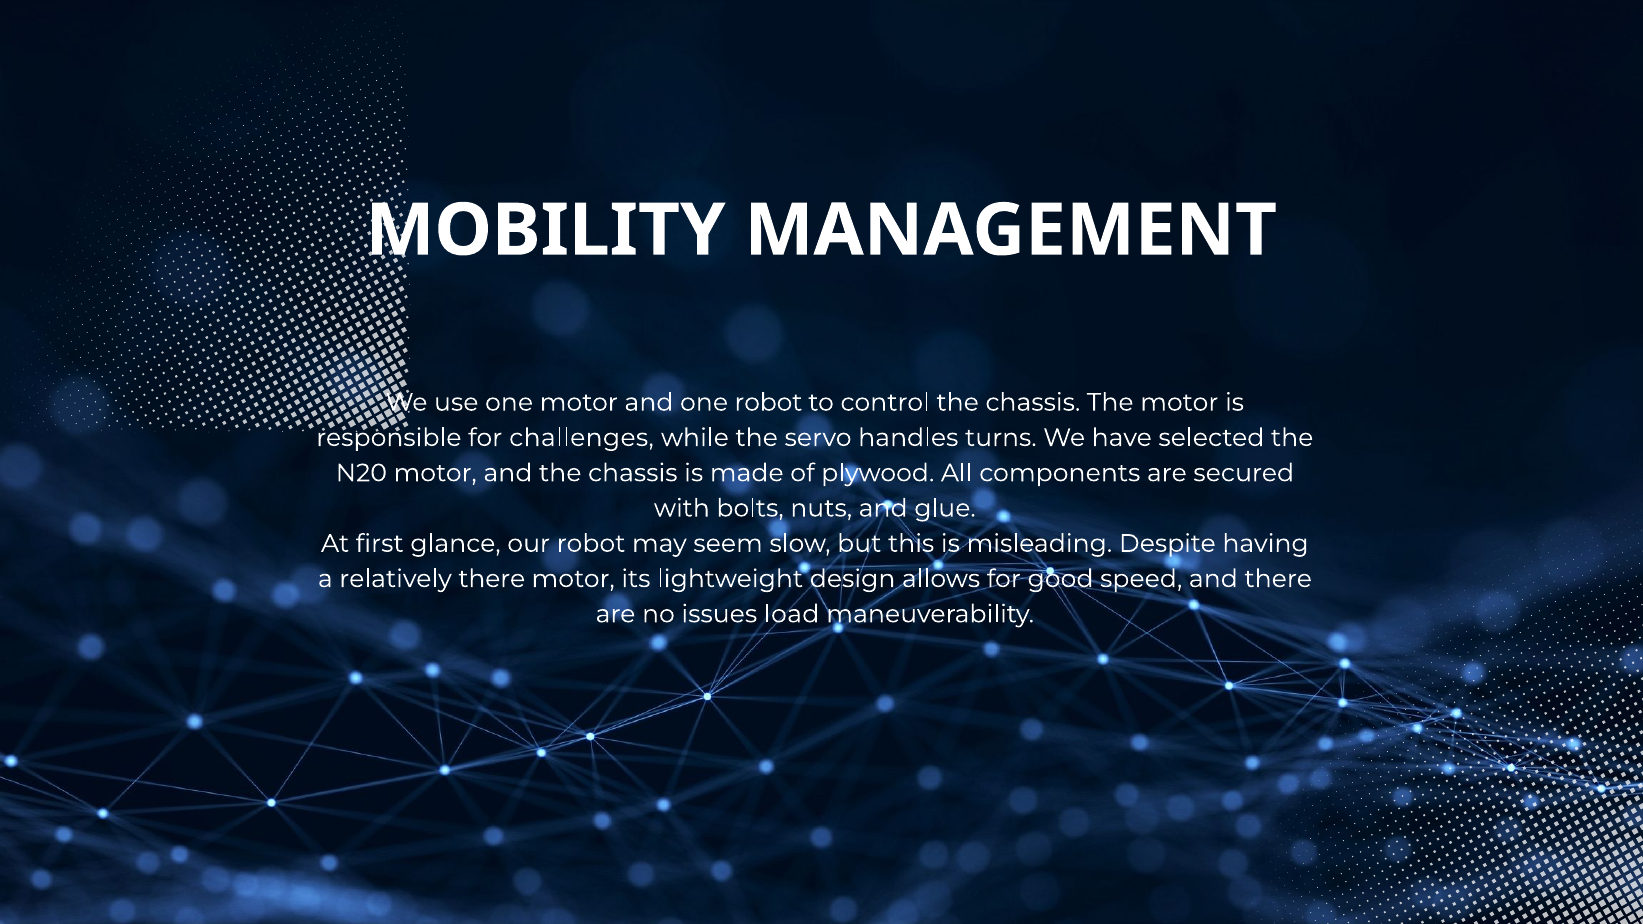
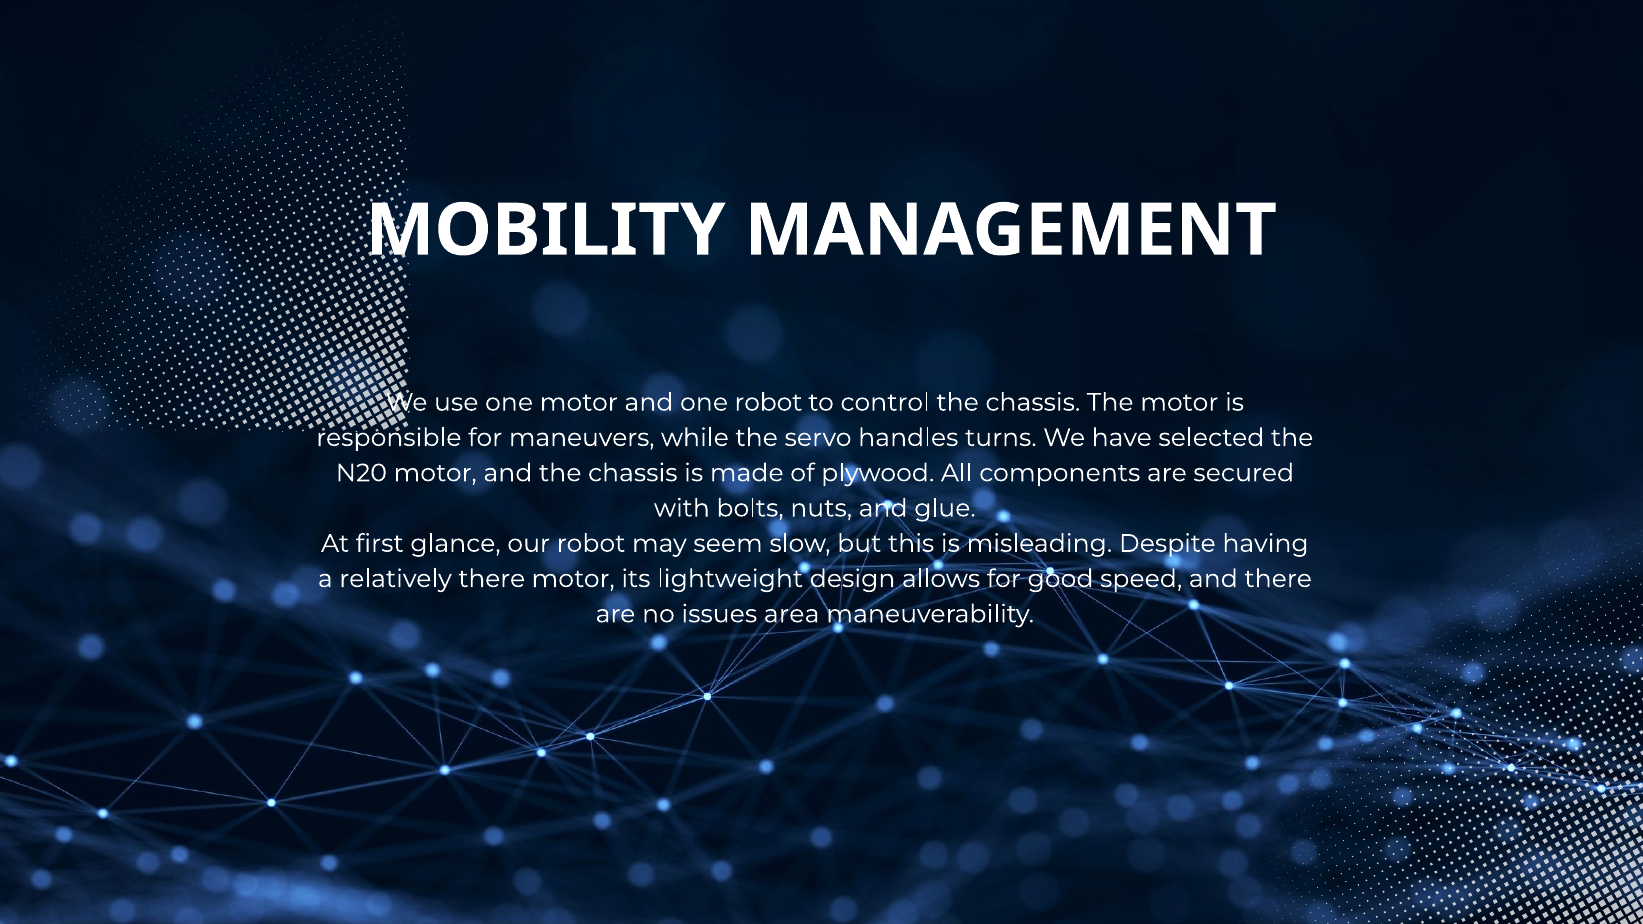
challenges: challenges -> maneuvers (582, 438)
load: load -> area (792, 614)
